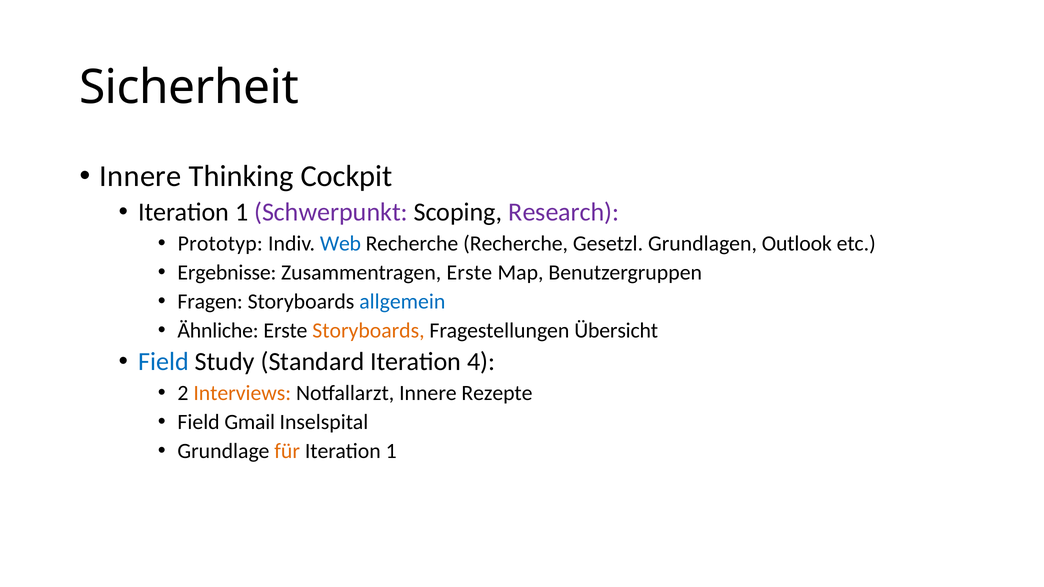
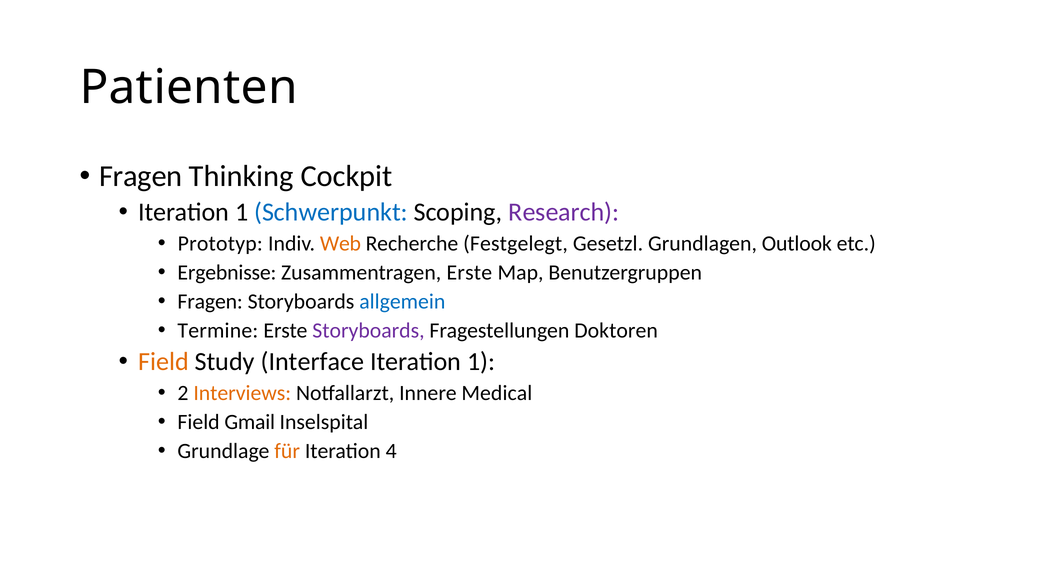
Sicherheit: Sicherheit -> Patienten (189, 88)
Innere: Innere -> Fragen (141, 176)
Schwerpunkt colour: purple -> blue (331, 212)
Web colour: blue -> orange (340, 244)
Recherche Recherche: Recherche -> Festgelegt (516, 244)
Ähnliche: Ähnliche -> Termine (218, 331)
Storyboards colour: orange -> purple (368, 331)
Übersicht: Übersicht -> Doktoren (616, 331)
Field colour: blue -> orange (164, 362)
Standard: Standard -> Interface (312, 362)
4: 4 -> 1 (481, 362)
Rezepte: Rezepte -> Medical (497, 393)
1: 1 -> 4 (391, 451)
